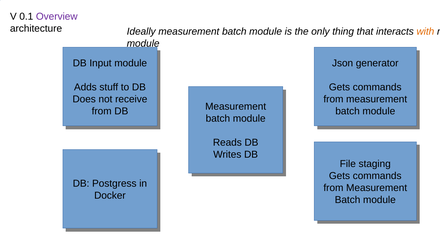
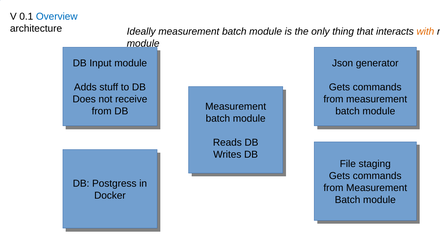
Overview colour: purple -> blue (57, 17)
